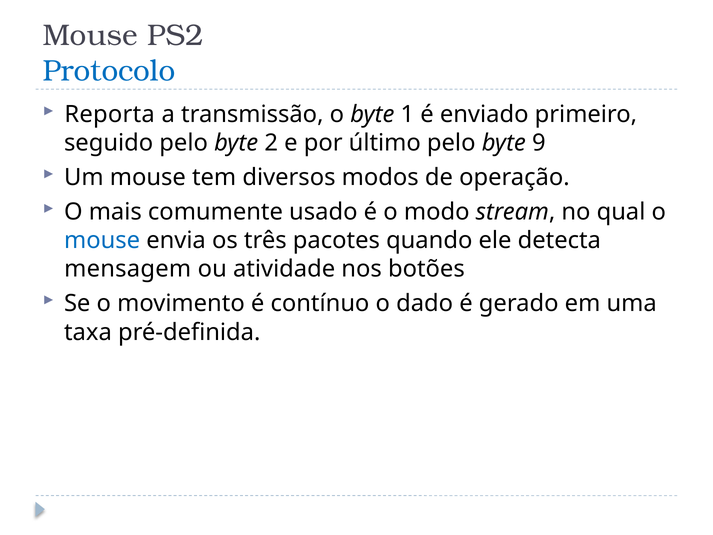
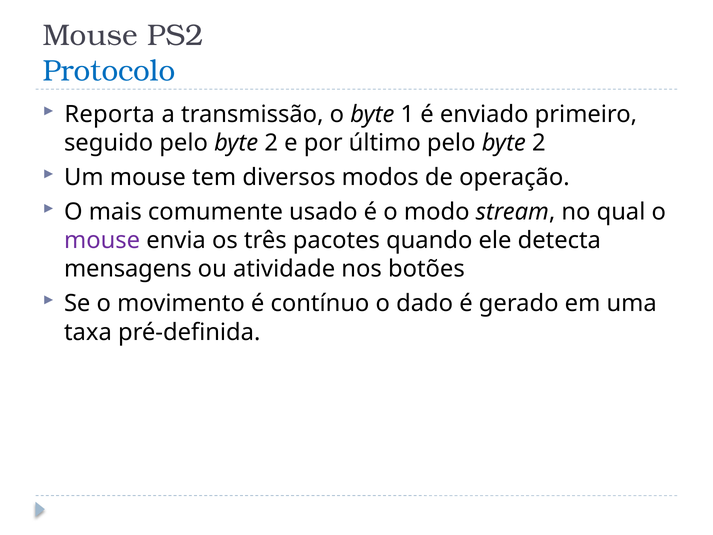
último pelo byte 9: 9 -> 2 (539, 143)
mouse colour: blue -> purple (102, 240)
mensagem: mensagem -> mensagens (128, 269)
